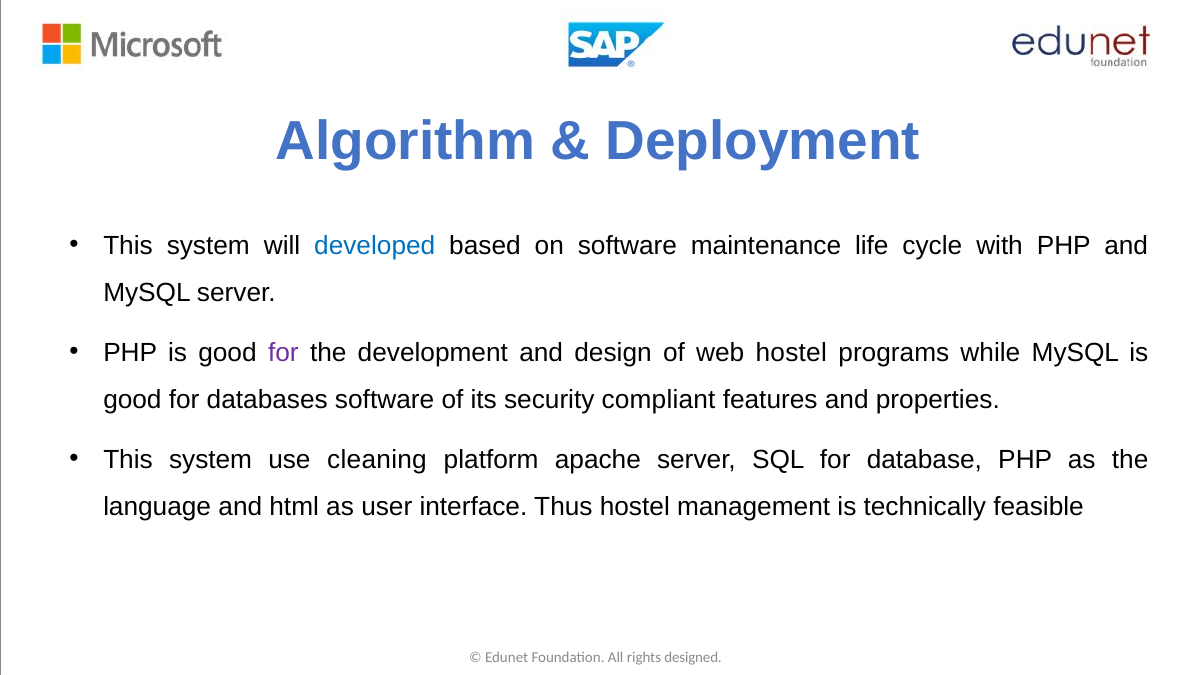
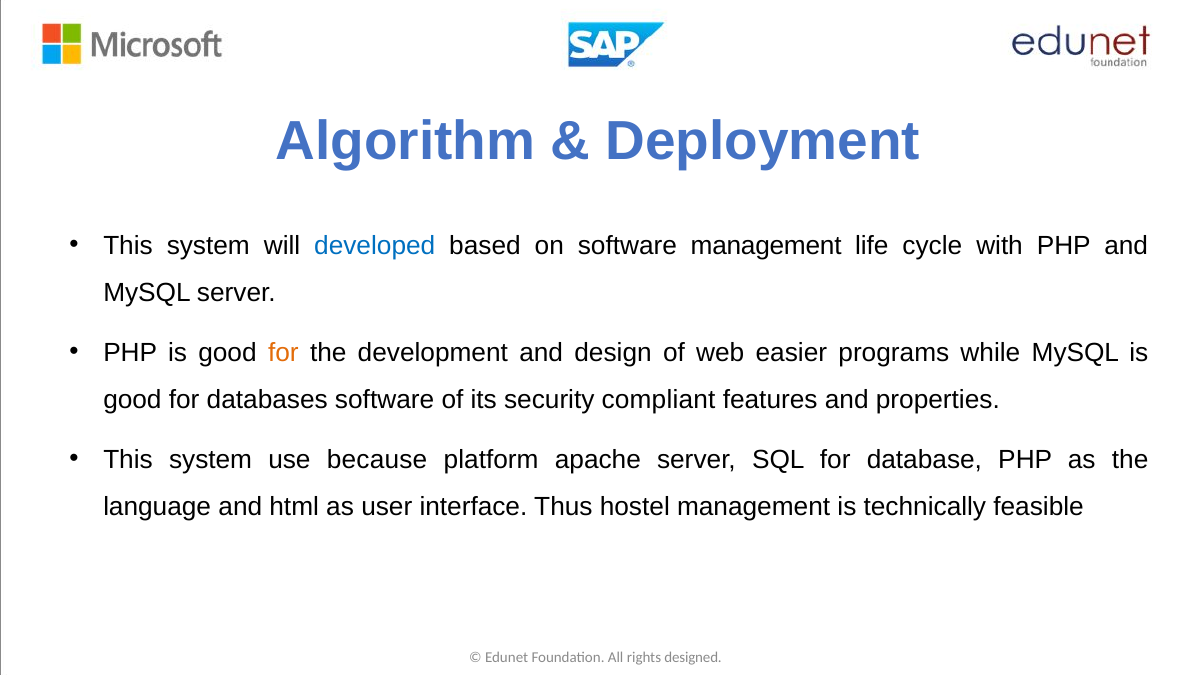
software maintenance: maintenance -> management (766, 246)
for colour: purple -> orange (283, 353)
web hostel: hostel -> easier (791, 353)
cleaning: cleaning -> because (377, 459)
